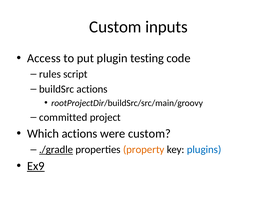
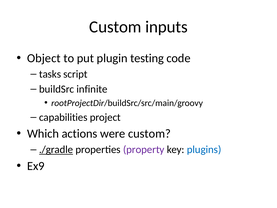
Access: Access -> Object (44, 58)
rules: rules -> tasks (50, 74)
buildSrc actions: actions -> infinite (92, 89)
committed: committed -> capabilities (63, 117)
property colour: orange -> purple (144, 149)
Ex9 underline: present -> none (36, 166)
